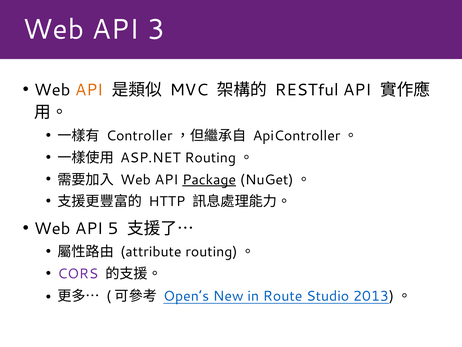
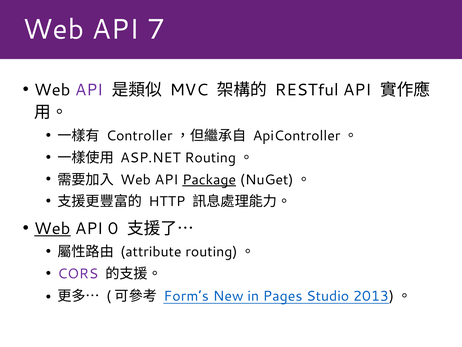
3: 3 -> 7 (156, 29)
API colour: orange -> purple (89, 90)
Web underline: none -> present (52, 228)
5: 5 -> 0 (113, 228)
Open’s: Open’s -> Form’s (186, 296)
Route: Route -> Pages (283, 296)
